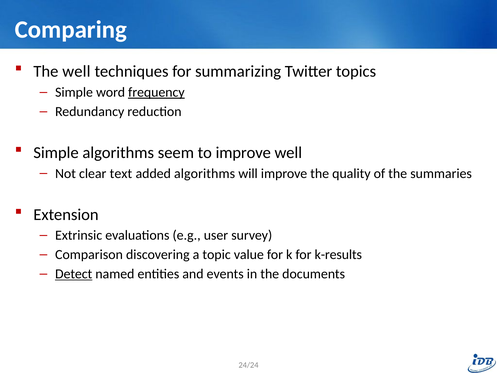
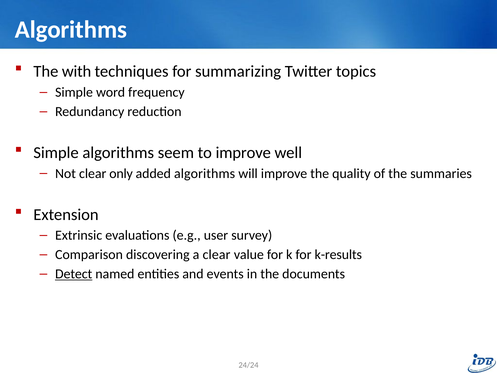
Comparing: Comparing -> Algorithms (71, 30)
The well: well -> with (77, 71)
frequency underline: present -> none (156, 92)
text: text -> only (121, 173)
a topic: topic -> clear (217, 255)
